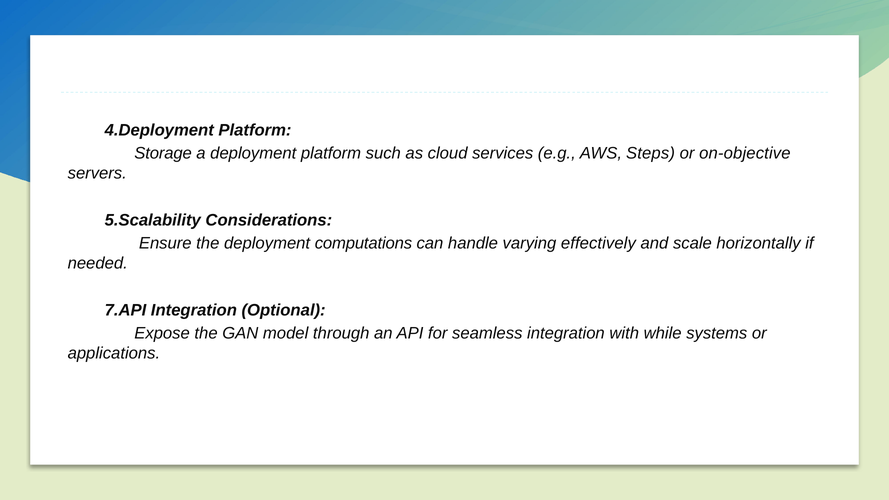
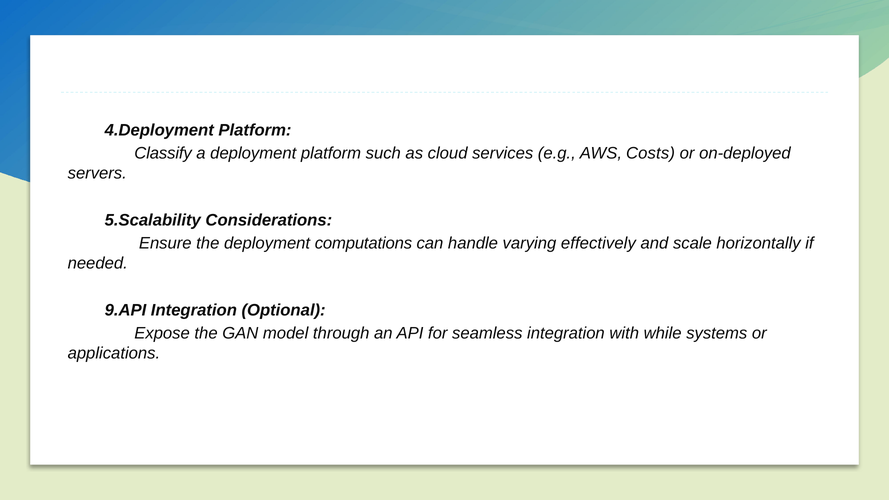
Storage: Storage -> Classify (163, 153)
Steps: Steps -> Costs (650, 153)
on-objective: on-objective -> on-deployed (745, 153)
7.API: 7.API -> 9.API (125, 310)
